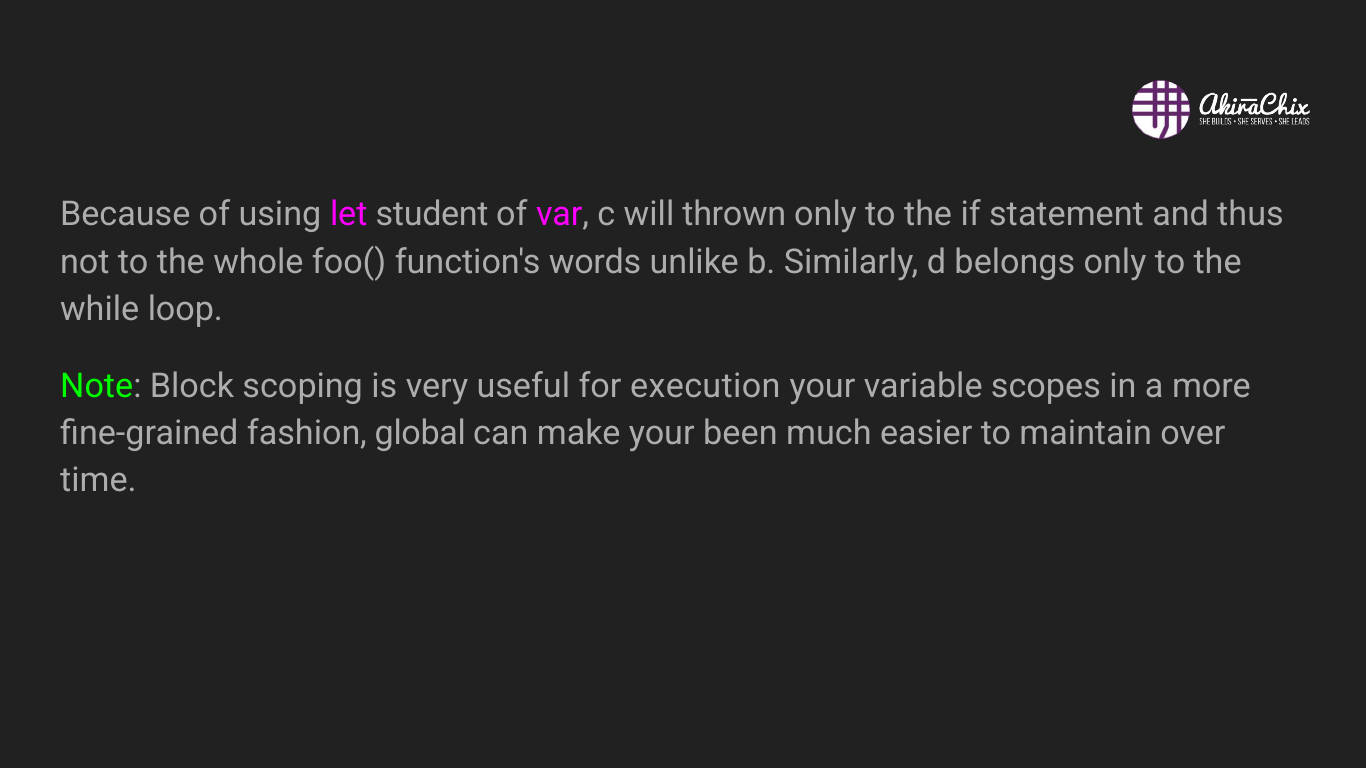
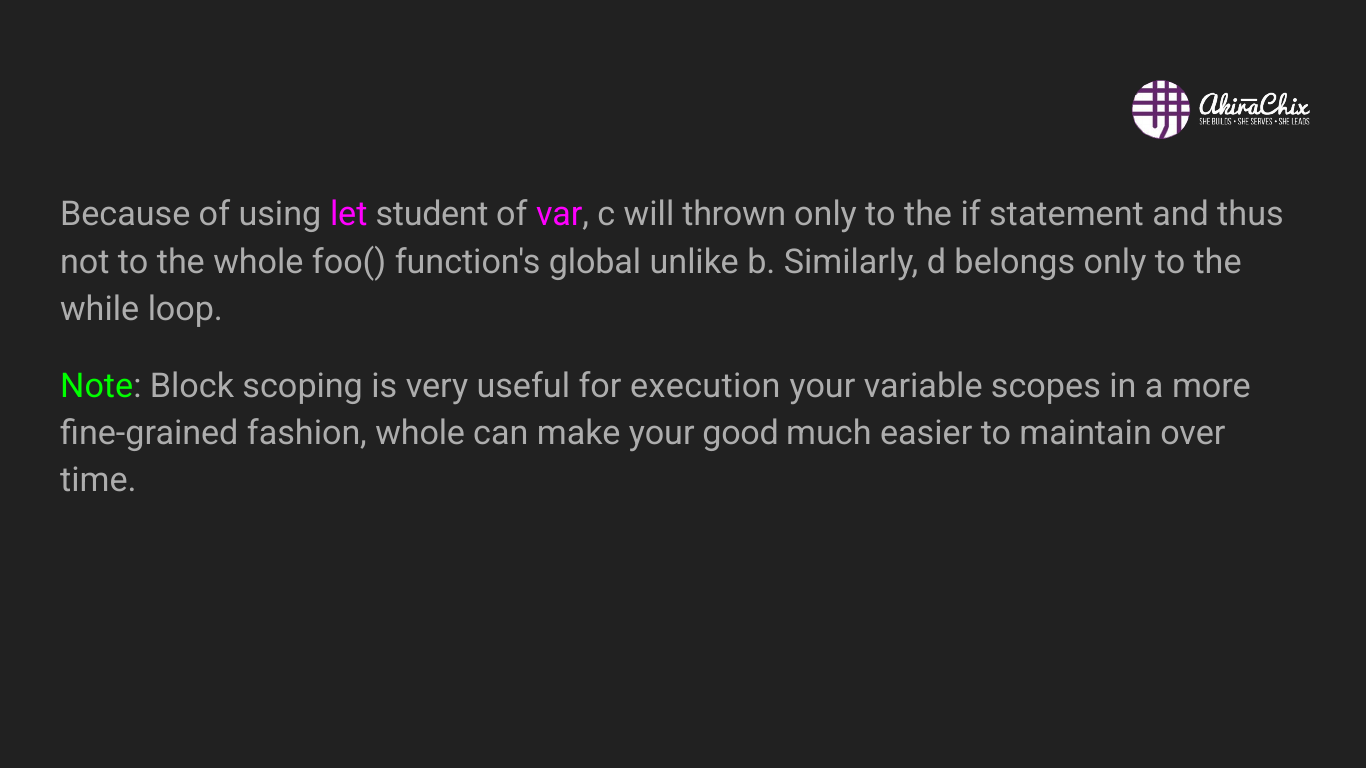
words: words -> global (595, 262)
fashion global: global -> whole (420, 434)
been: been -> good (741, 434)
